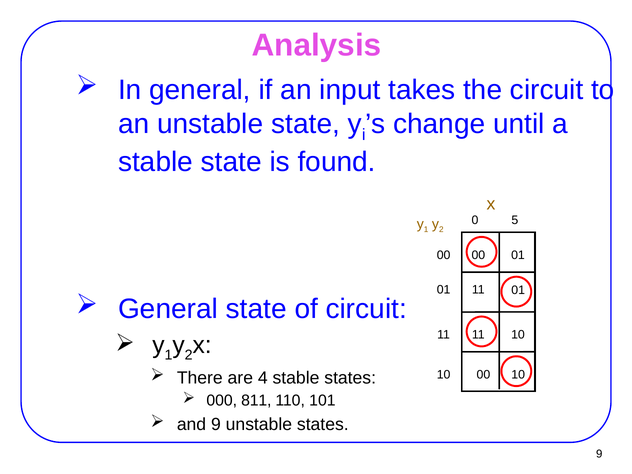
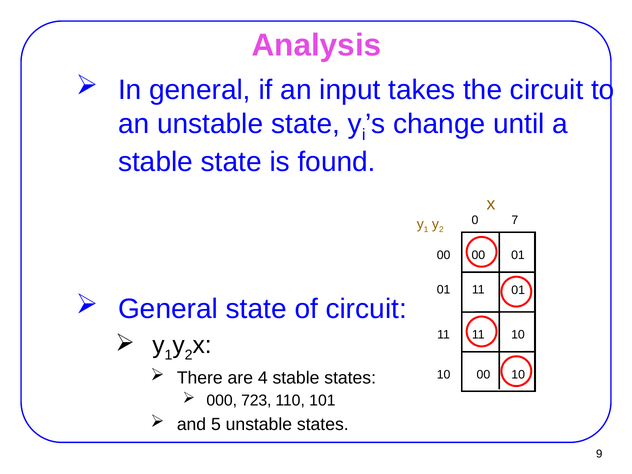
5: 5 -> 7 (515, 220)
811: 811 -> 723 (256, 401)
and 9: 9 -> 5 (216, 424)
